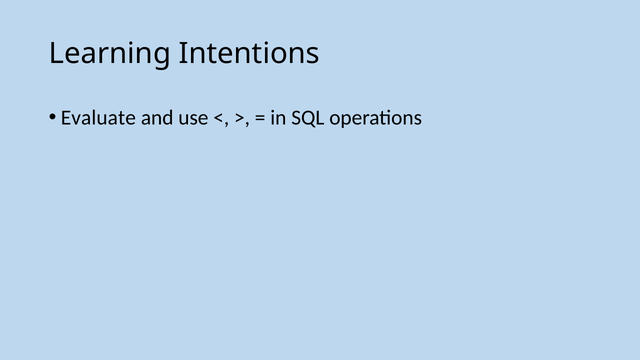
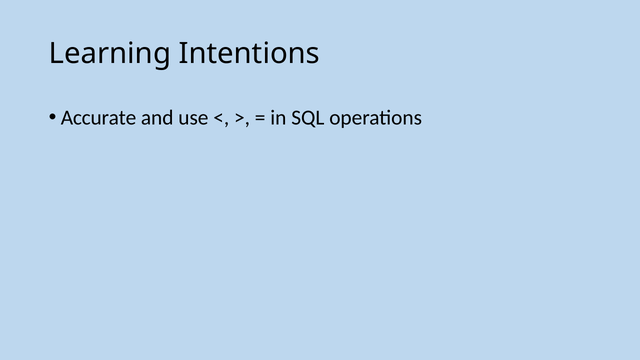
Evaluate: Evaluate -> Accurate (99, 118)
